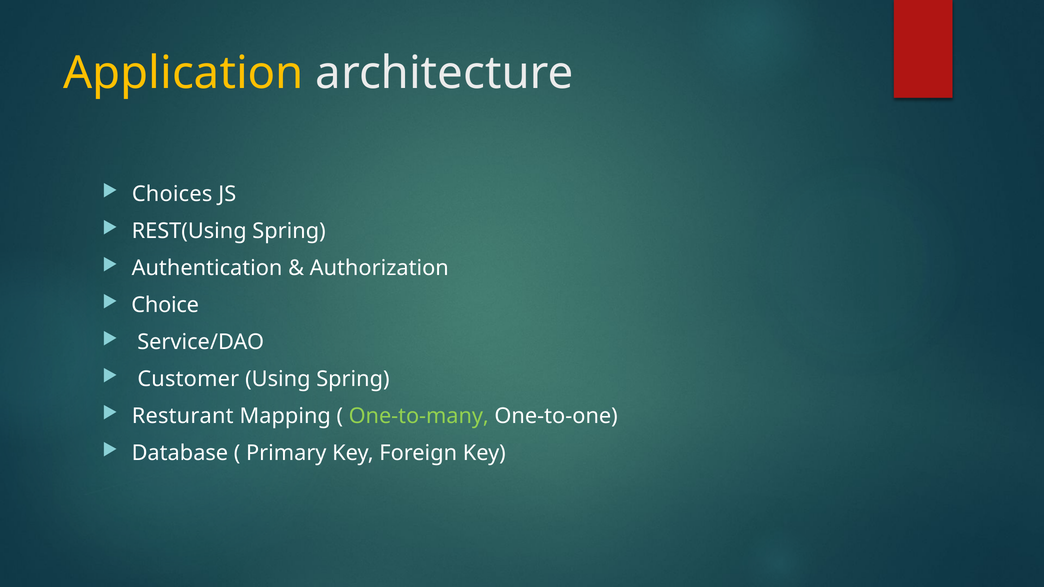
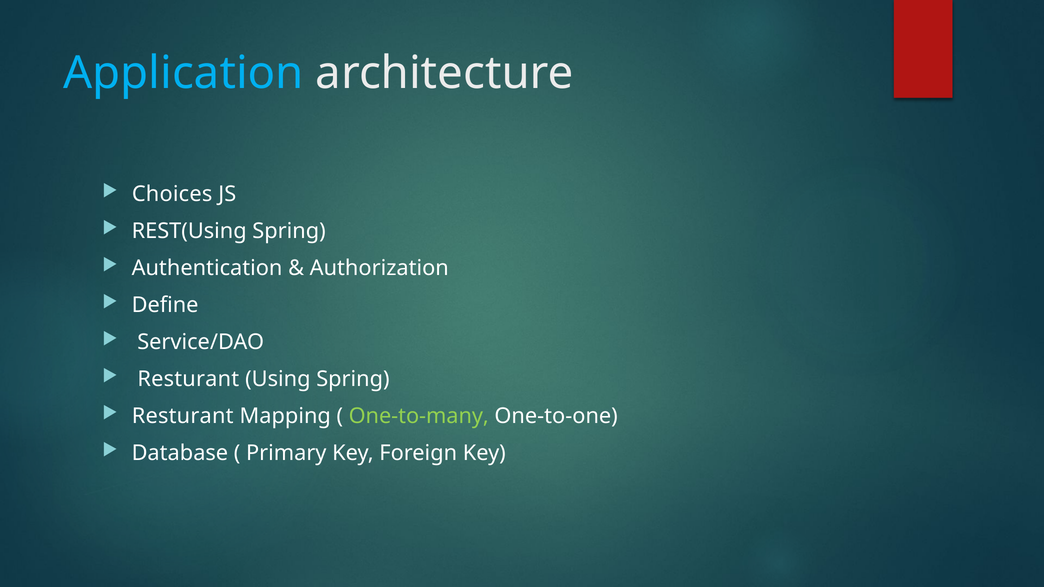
Application colour: yellow -> light blue (183, 73)
Choice: Choice -> Define (165, 305)
Customer: Customer -> Resturant (188, 379)
